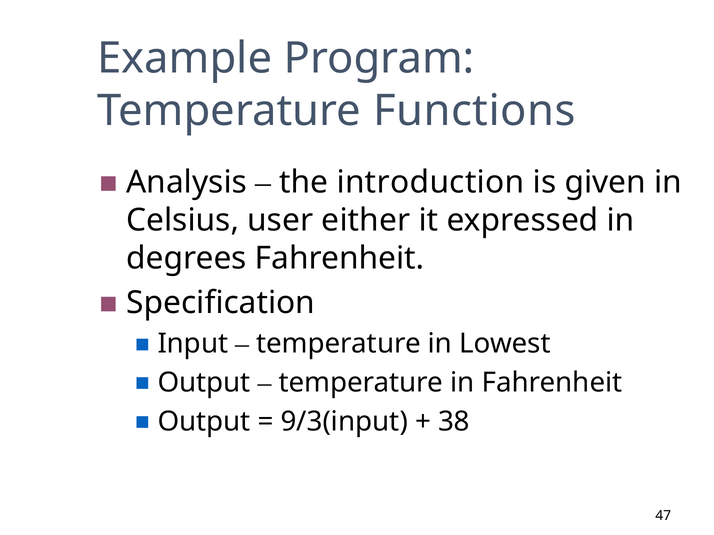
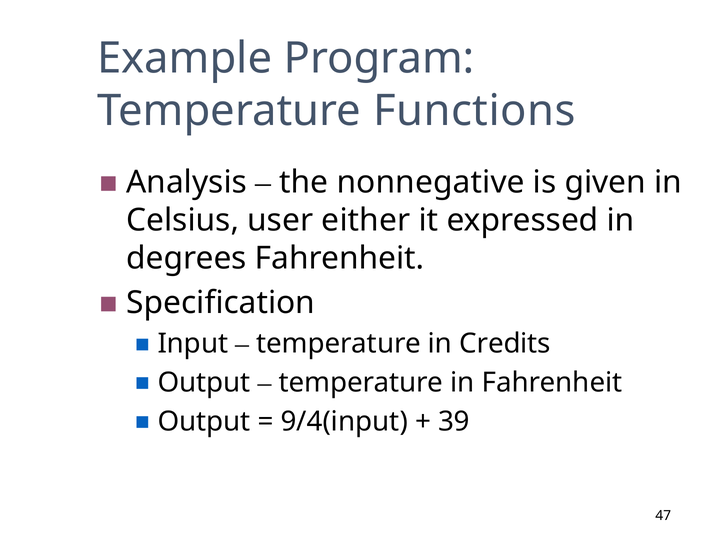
introduction: introduction -> nonnegative (431, 182)
Lowest: Lowest -> Credits (505, 344)
9/3(input: 9/3(input -> 9/4(input (344, 422)
38: 38 -> 39 (454, 422)
